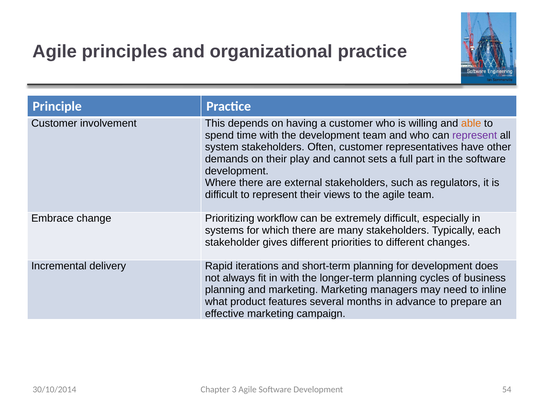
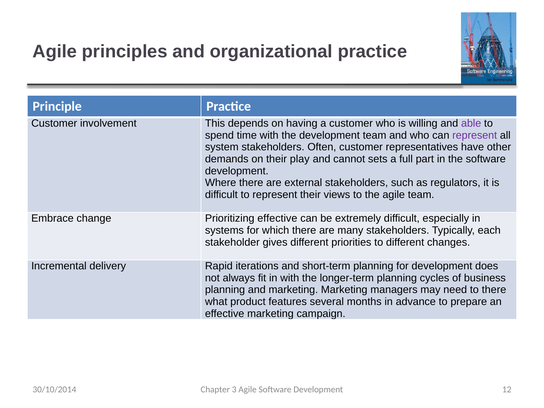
able colour: orange -> purple (471, 123)
Prioritizing workflow: workflow -> effective (277, 218)
to inline: inline -> there (494, 290)
54: 54 -> 12 (507, 390)
